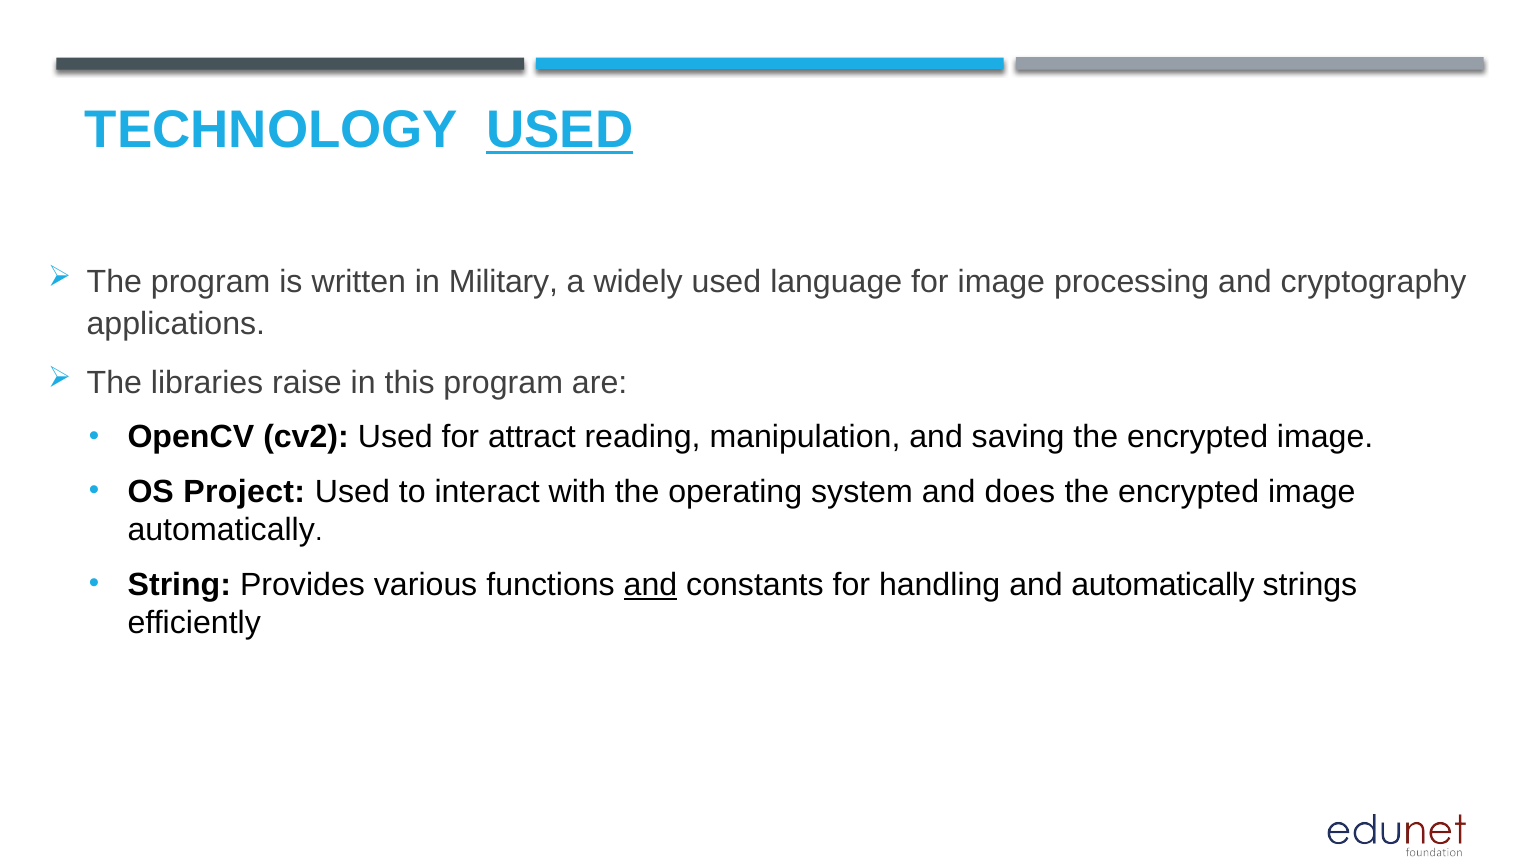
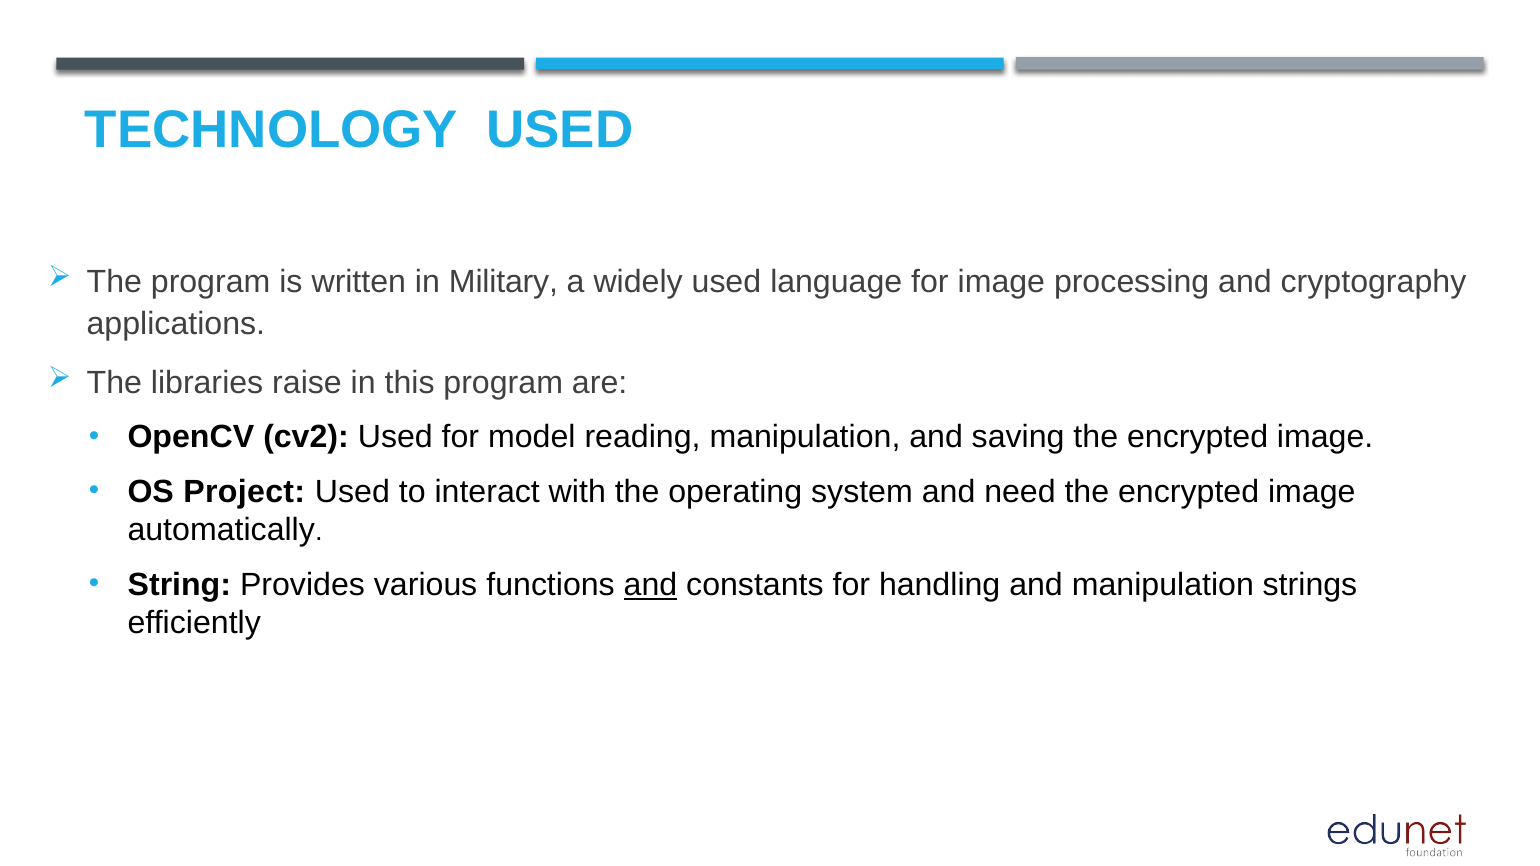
USED underline: present -> none (560, 130)
attract: attract -> model (532, 437)
does: does -> need (1020, 492)
and automatically: automatically -> manipulation (1163, 585)
